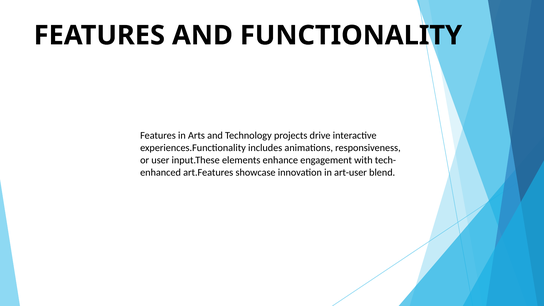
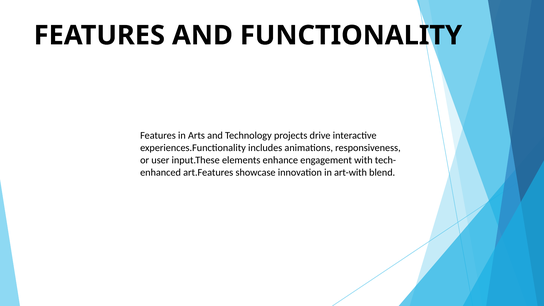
art-user: art-user -> art-with (351, 172)
